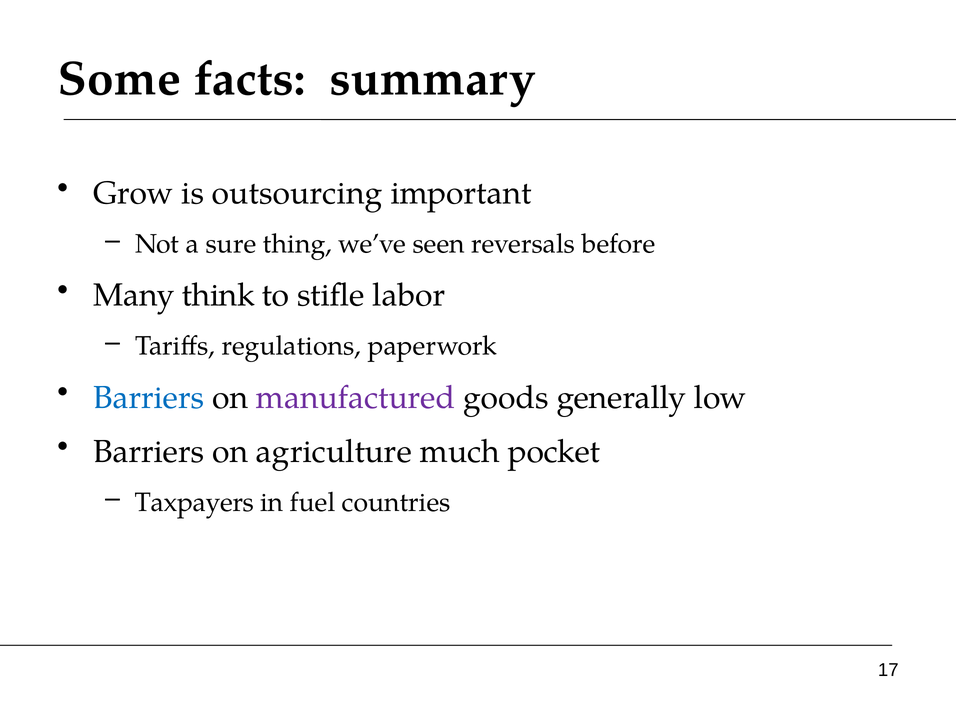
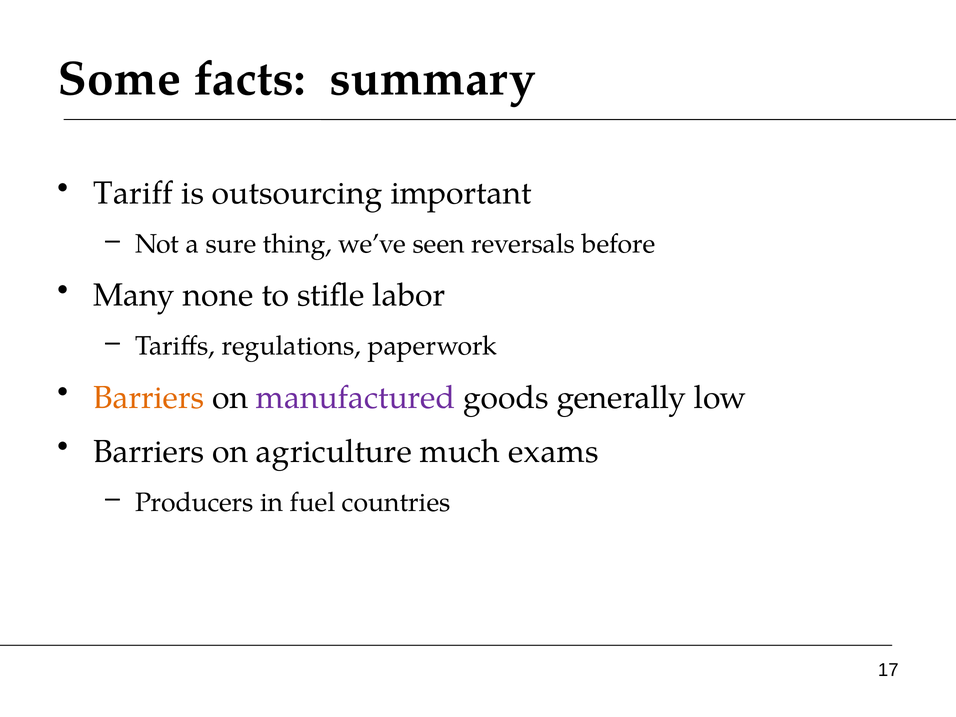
Grow: Grow -> Tariff (133, 193)
think: think -> none (218, 295)
Barriers colour: blue -> orange (149, 398)
pocket: pocket -> exams (554, 452)
Taxpayers: Taxpayers -> Producers (194, 502)
